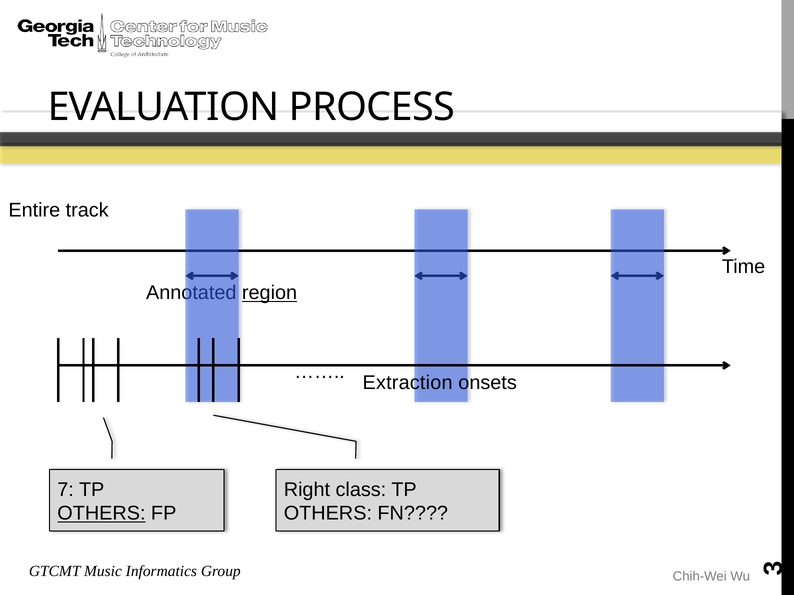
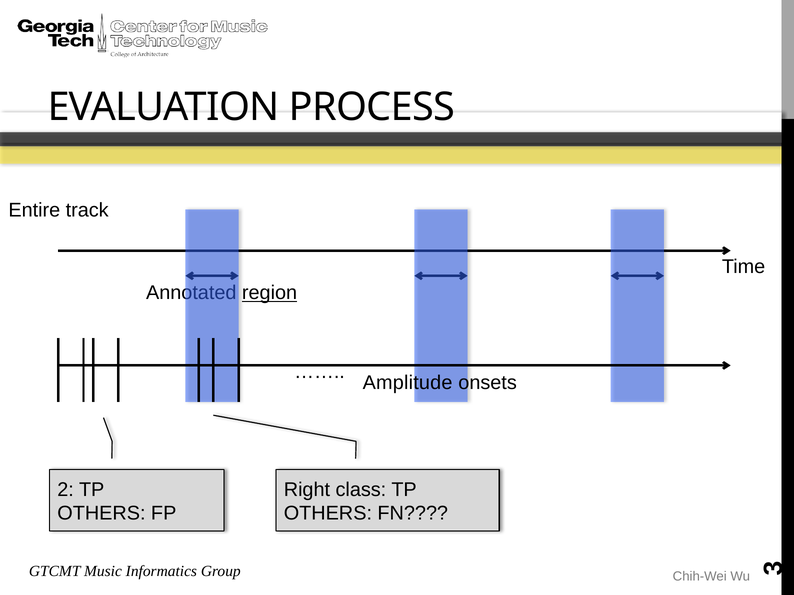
Extraction: Extraction -> Amplitude (408, 383)
7: 7 -> 2 (66, 490)
OTHERS underline: present -> none (101, 514)
